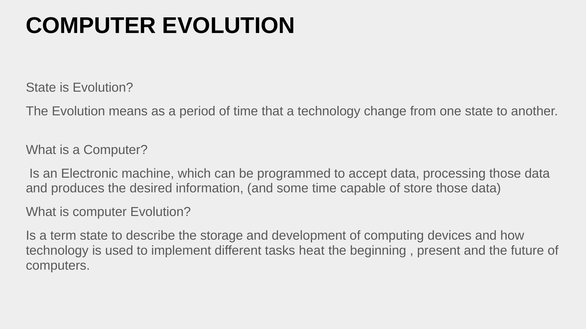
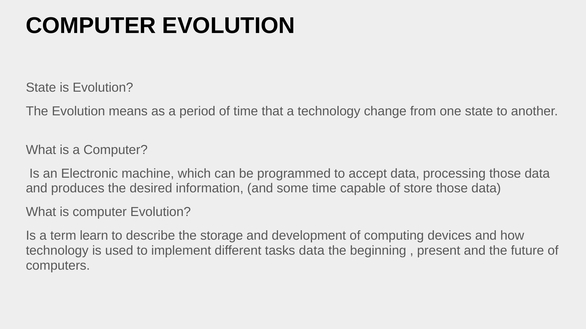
term state: state -> learn (94, 236)
tasks heat: heat -> data (312, 251)
